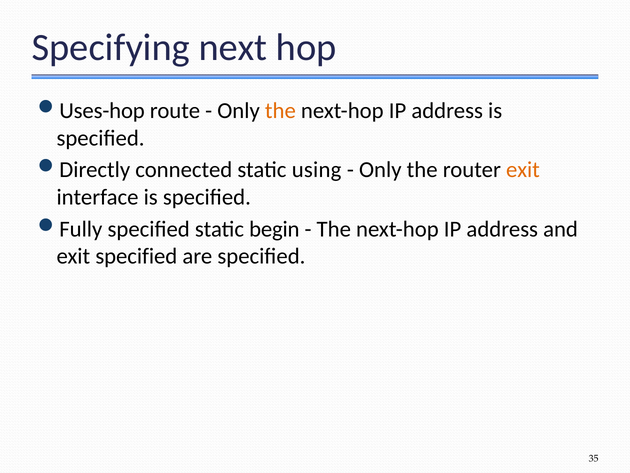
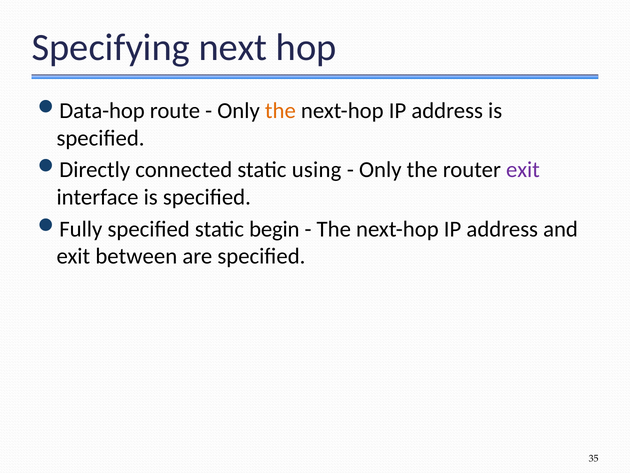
Uses-hop: Uses-hop -> Data-hop (102, 111)
exit colour: orange -> purple (523, 170)
exit specified: specified -> between (136, 256)
